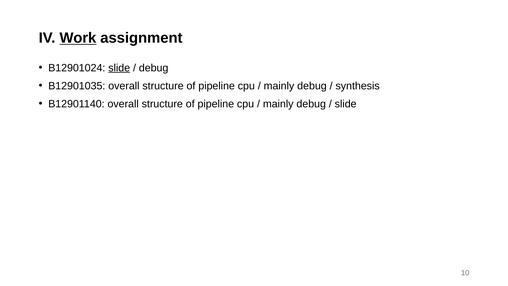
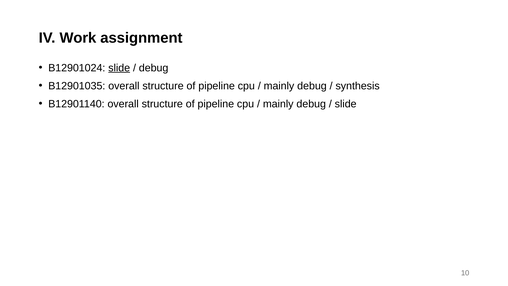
Work underline: present -> none (78, 38)
